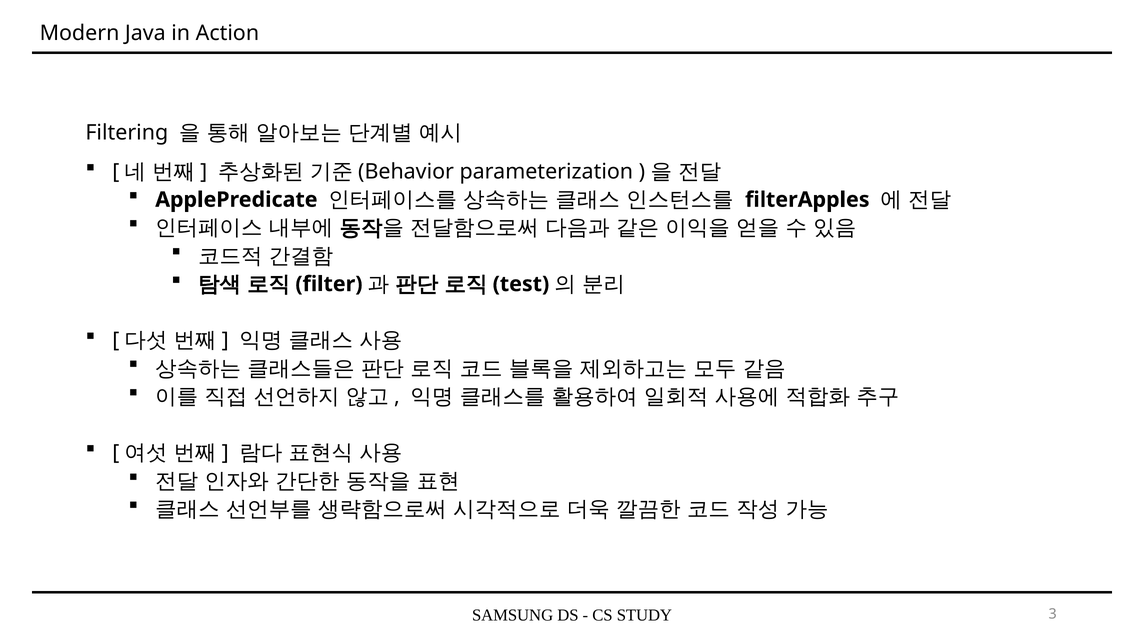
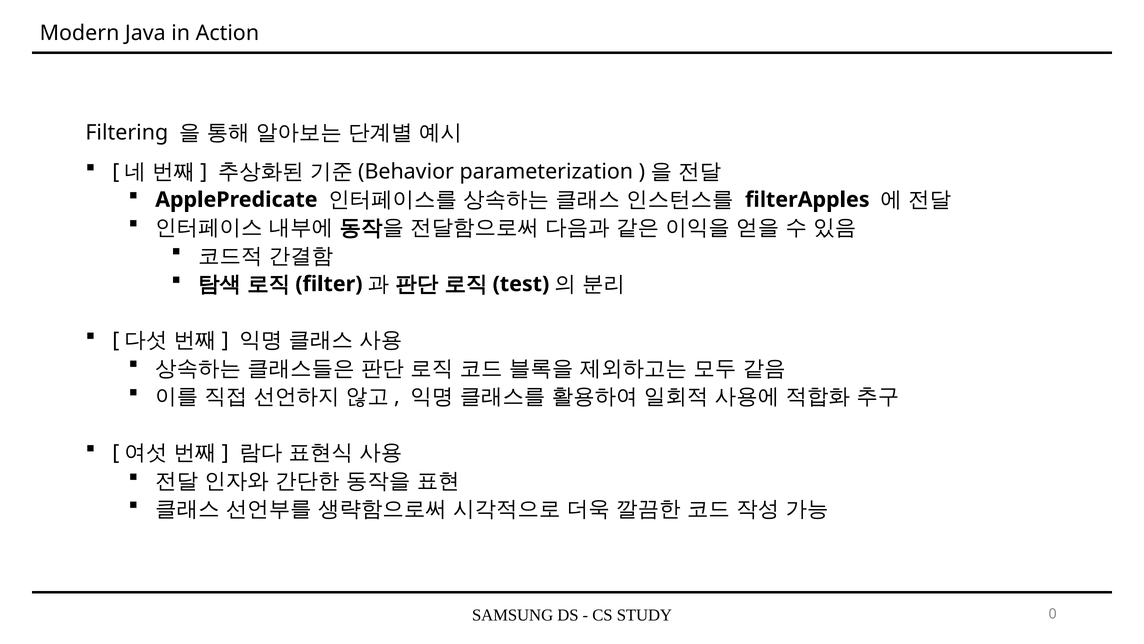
3: 3 -> 0 (1053, 613)
